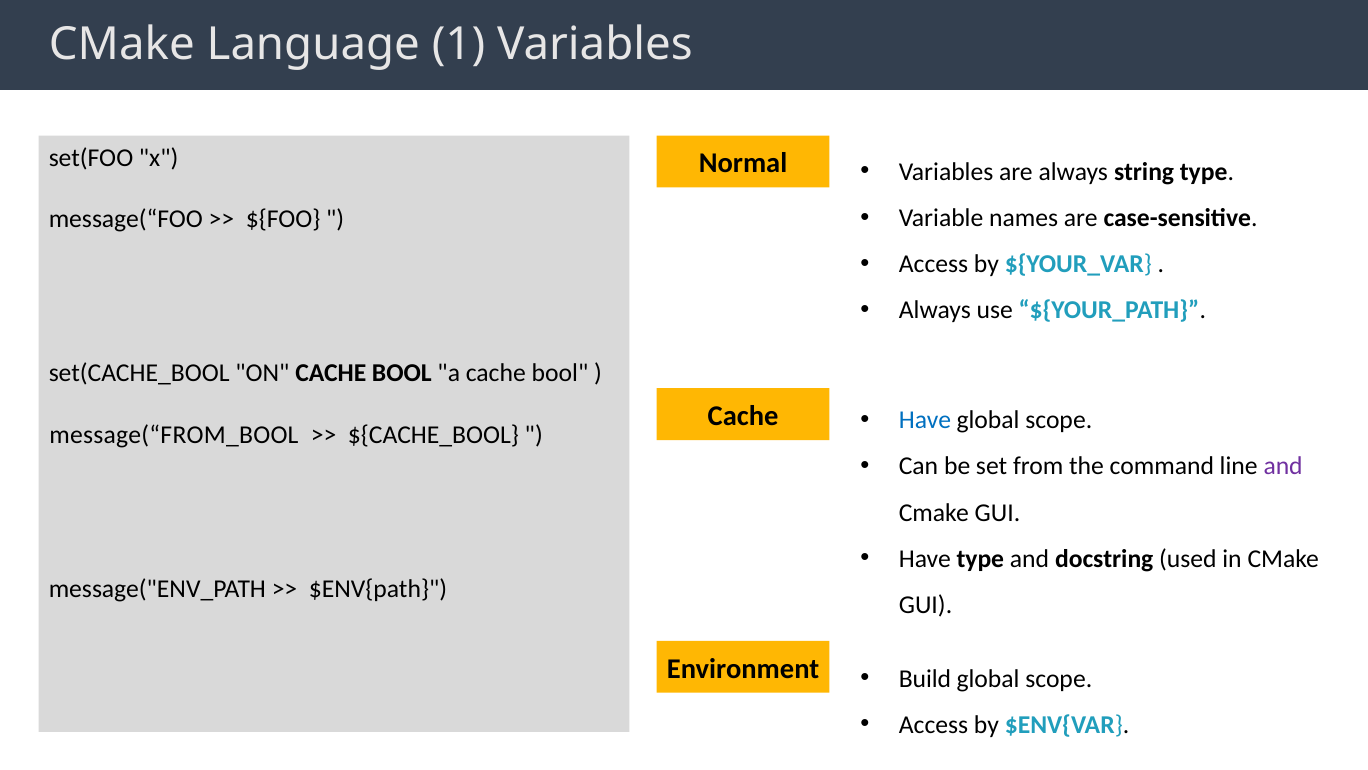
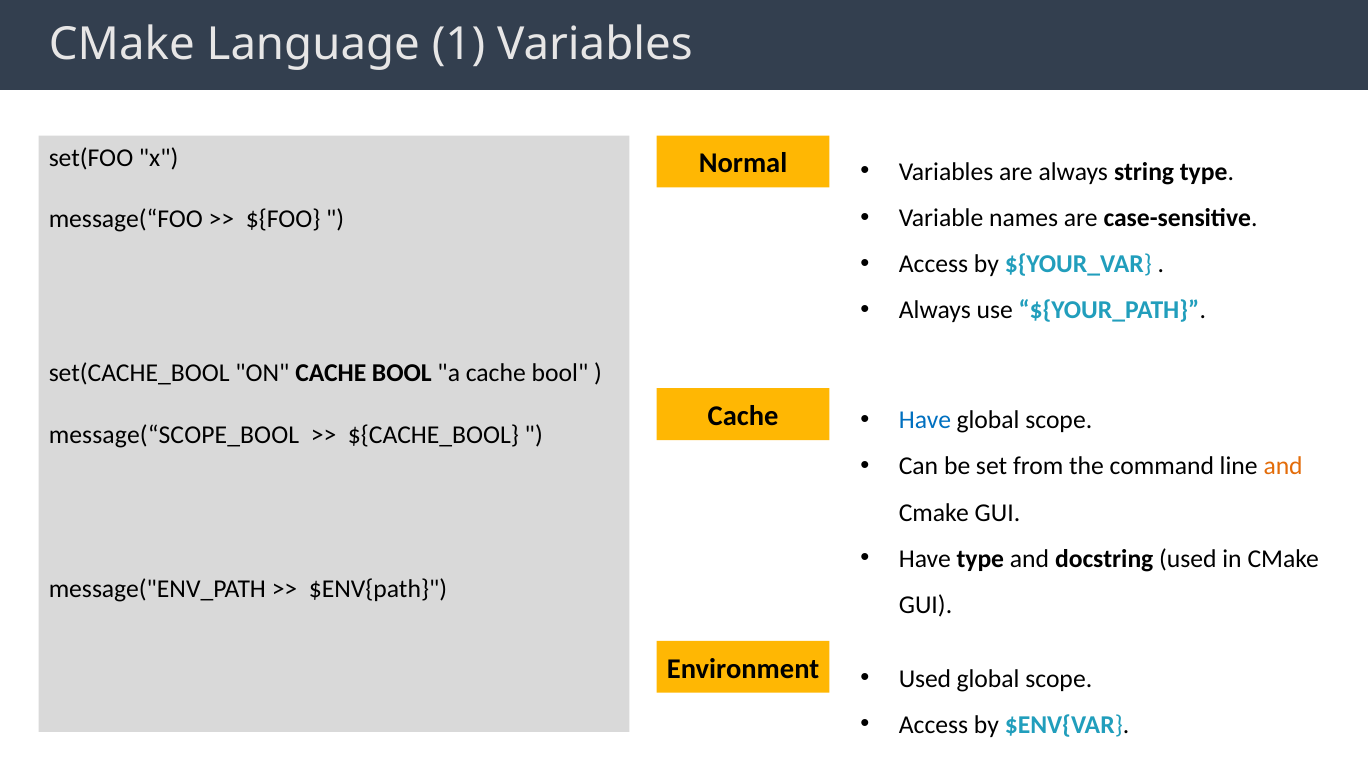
message(“FROM_BOOL: message(“FROM_BOOL -> message(“SCOPE_BOOL (174, 435)
and colour: purple -> orange (1283, 466)
Build: Build -> Used (925, 678)
